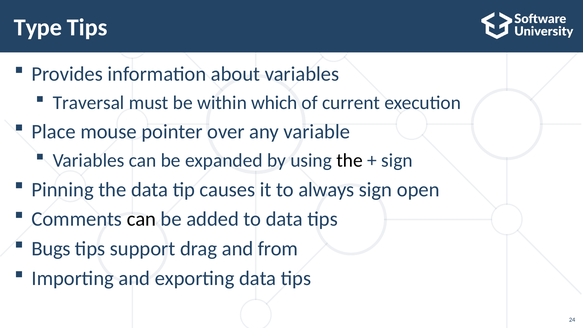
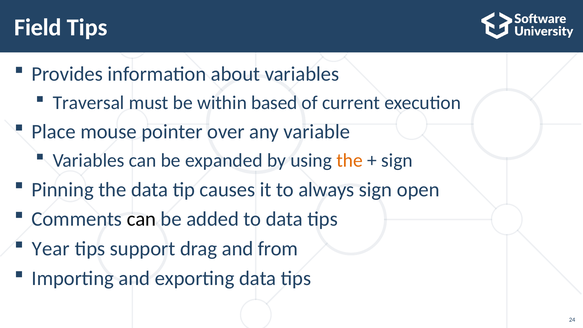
Type: Type -> Field (38, 28)
which: which -> based (274, 103)
the colour: black -> orange (350, 161)
Bugs: Bugs -> Year (51, 249)
